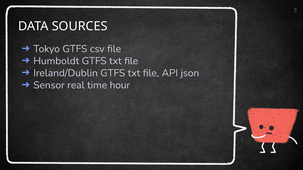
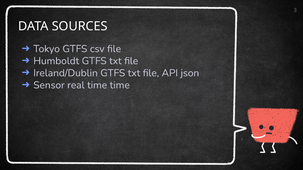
time hour: hour -> time (120, 85)
